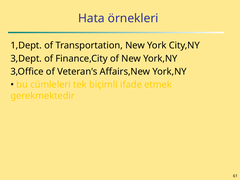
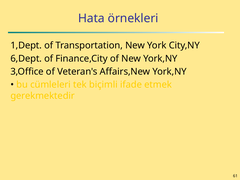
3,Dept: 3,Dept -> 6,Dept (26, 59)
